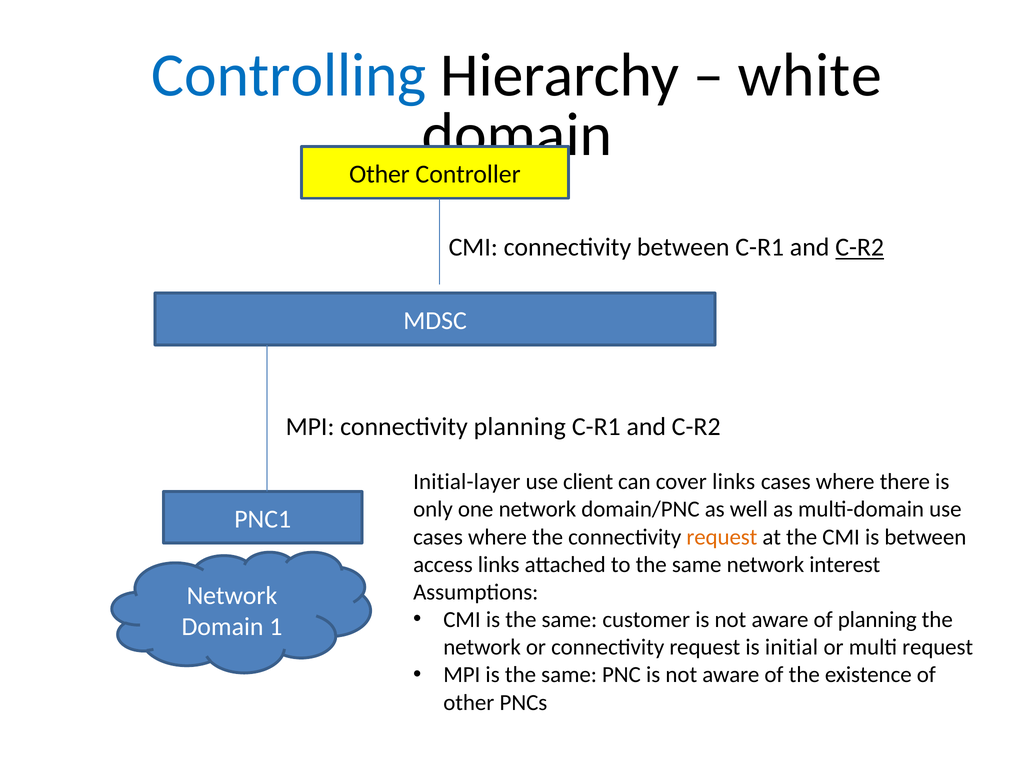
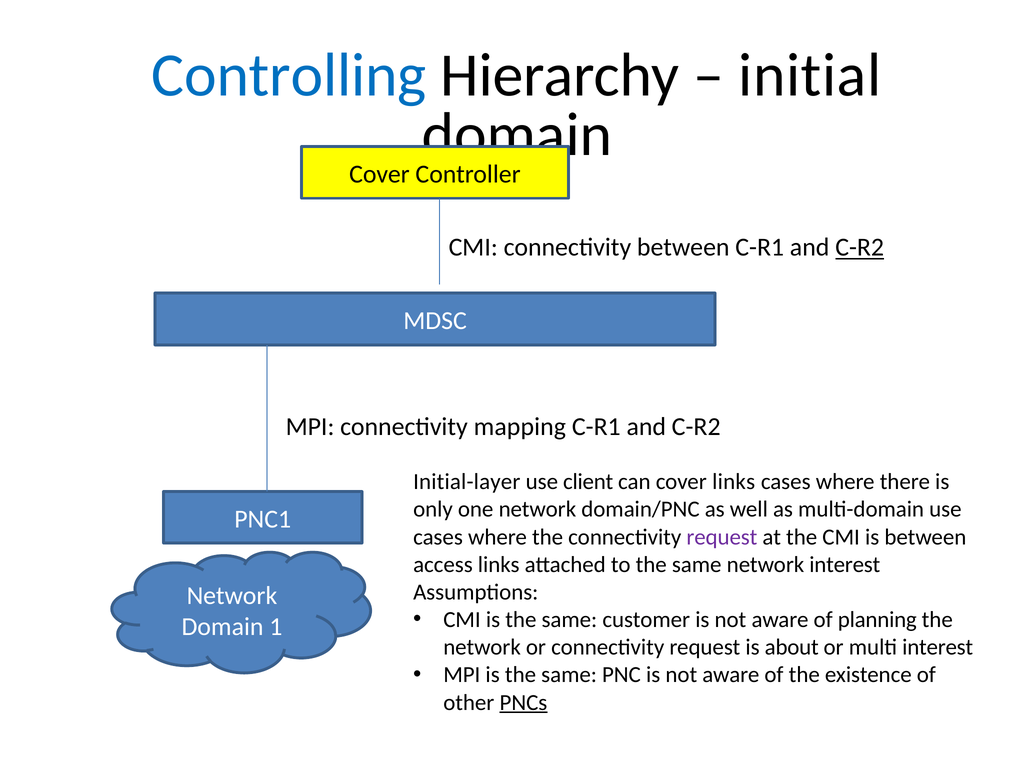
white: white -> initial (810, 75)
Other: Other -> Cover (379, 174)
connectivity planning: planning -> mapping (520, 426)
request colour: orange -> purple (722, 537)
initial: initial -> about (792, 647)
multi request: request -> interest (938, 647)
PNCs underline: none -> present (523, 702)
